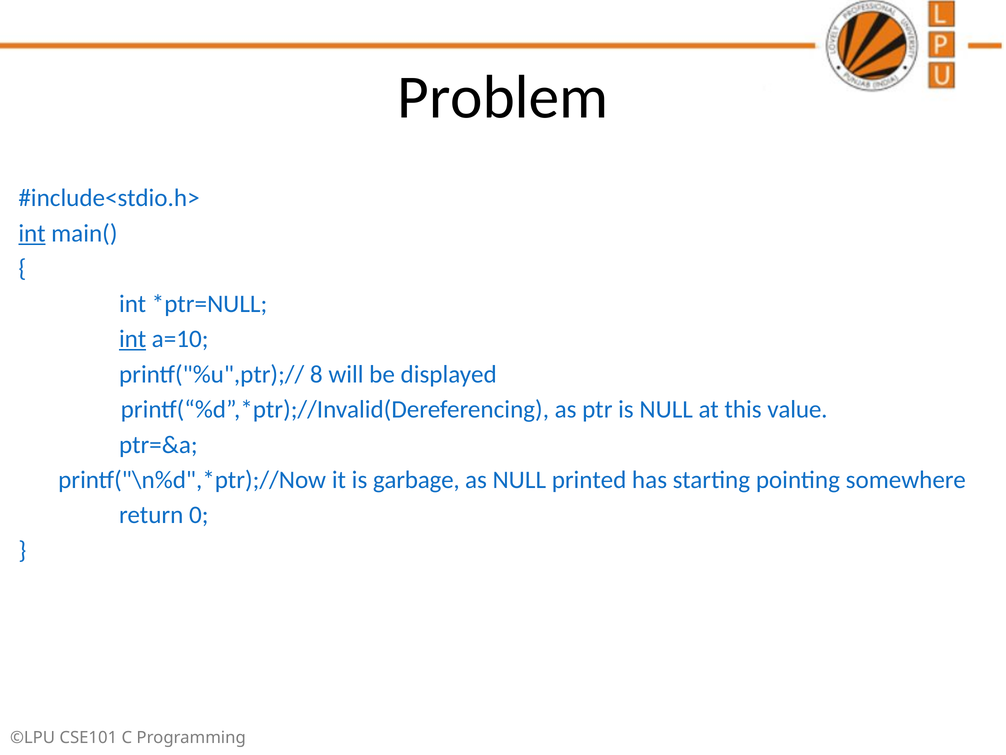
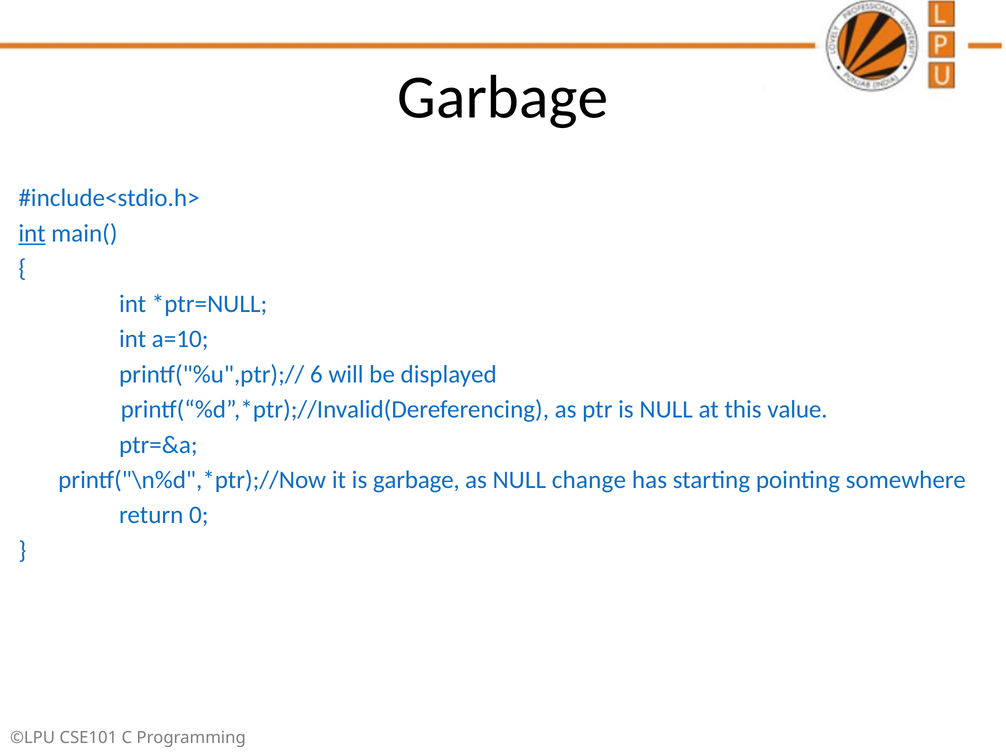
Problem: Problem -> Garbage (503, 97)
int underline: present -> none (133, 339)
8: 8 -> 6 (316, 374)
printed: printed -> change (589, 480)
